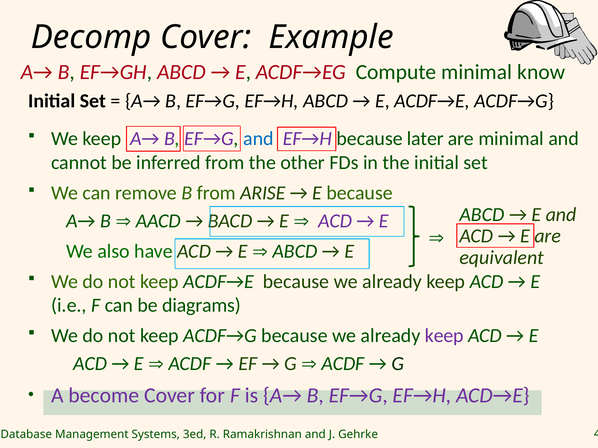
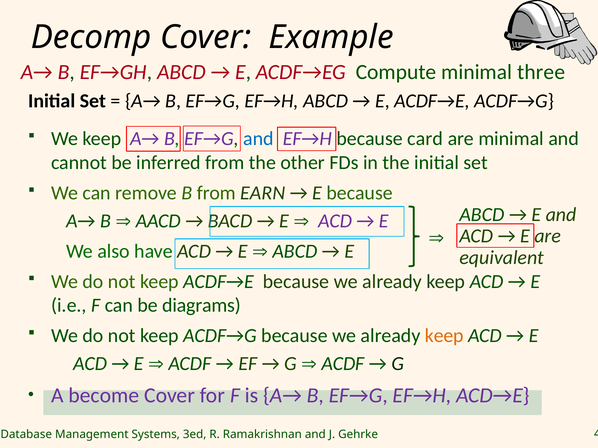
know: know -> three (541, 72)
later: later -> card (425, 139)
ARISE: ARISE -> EARN (263, 193)
keep colour: purple -> orange (444, 336)
